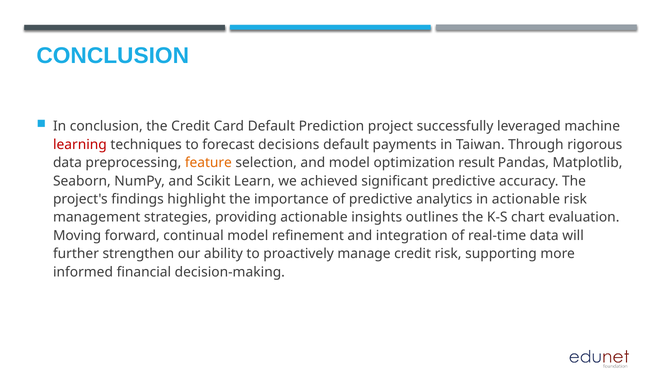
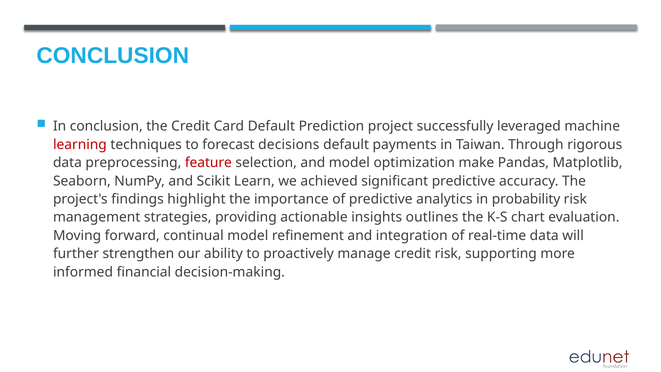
feature colour: orange -> red (208, 163)
result: result -> make (476, 163)
in actionable: actionable -> probability (526, 199)
